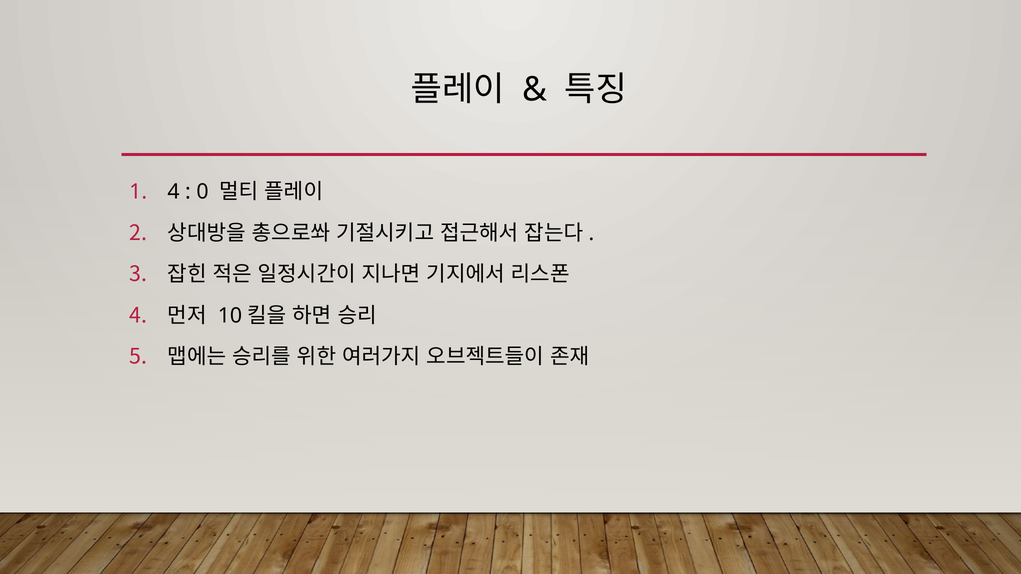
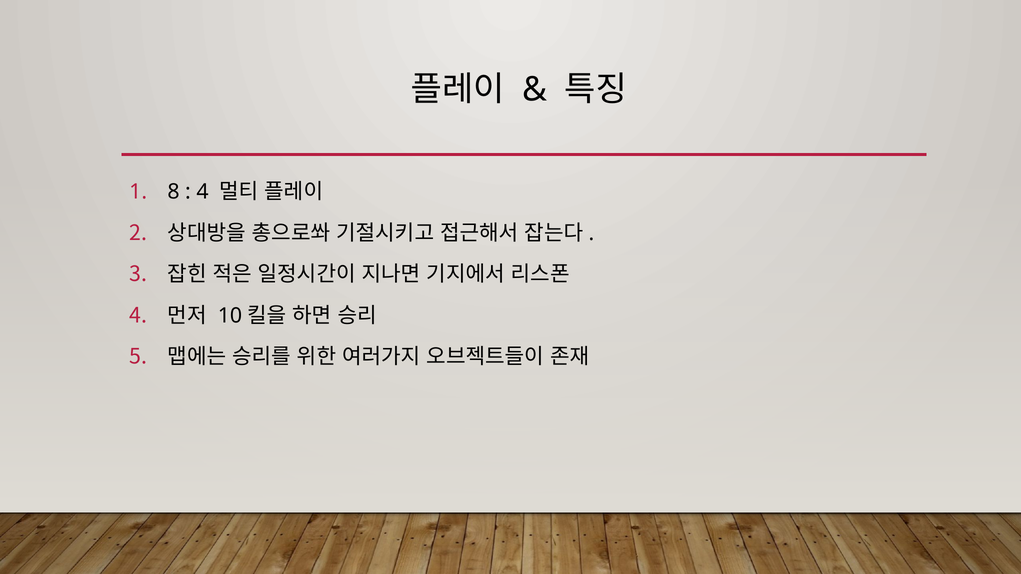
4: 4 -> 8 (174, 192)
0: 0 -> 4 (203, 192)
